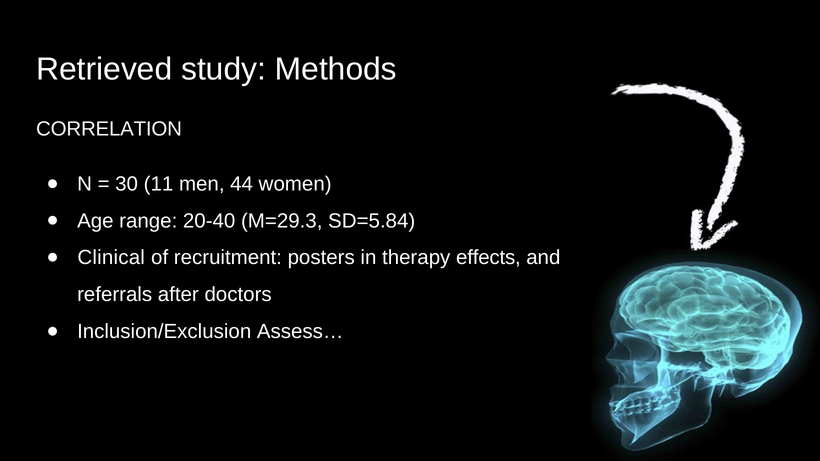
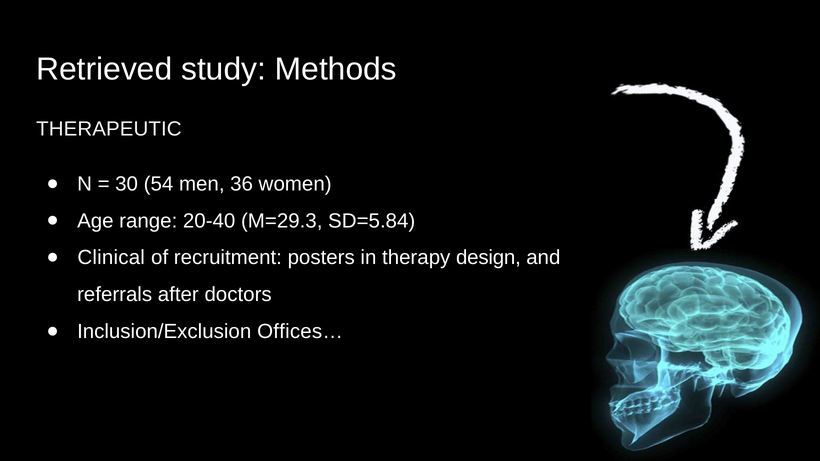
CORRELATION: CORRELATION -> THERAPEUTIC (109, 129)
11: 11 -> 54 (159, 184)
44: 44 -> 36 (242, 184)
effects: effects -> design (488, 258)
Assess…: Assess… -> Offices… (300, 332)
